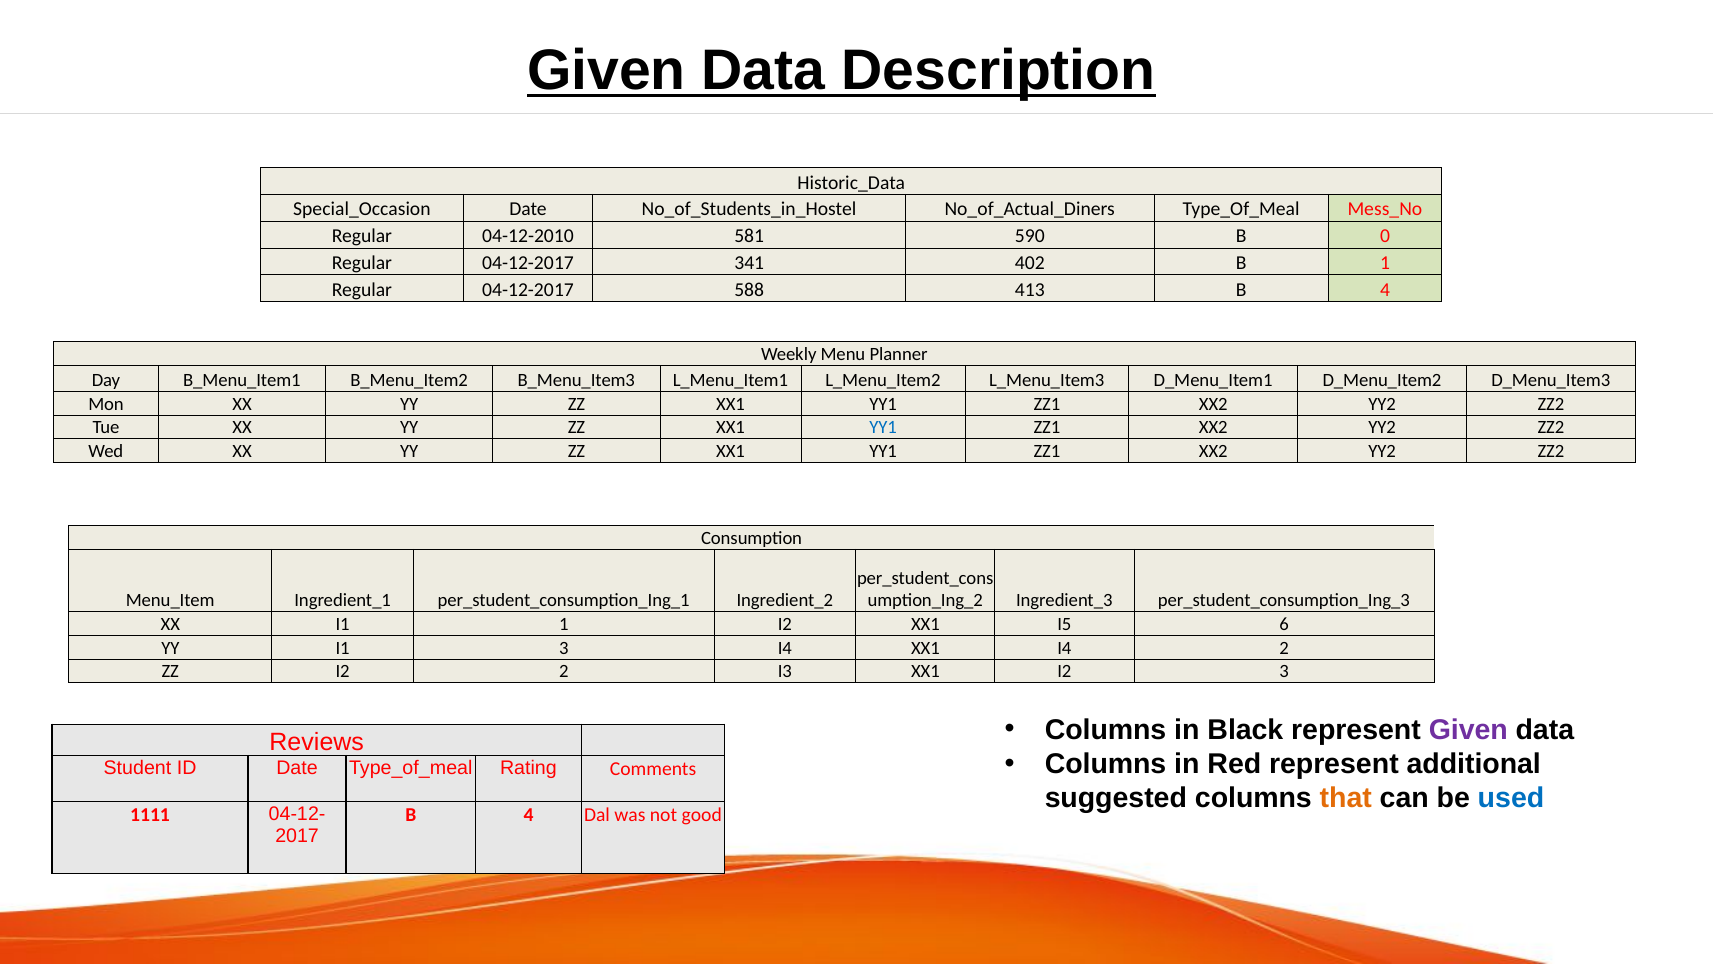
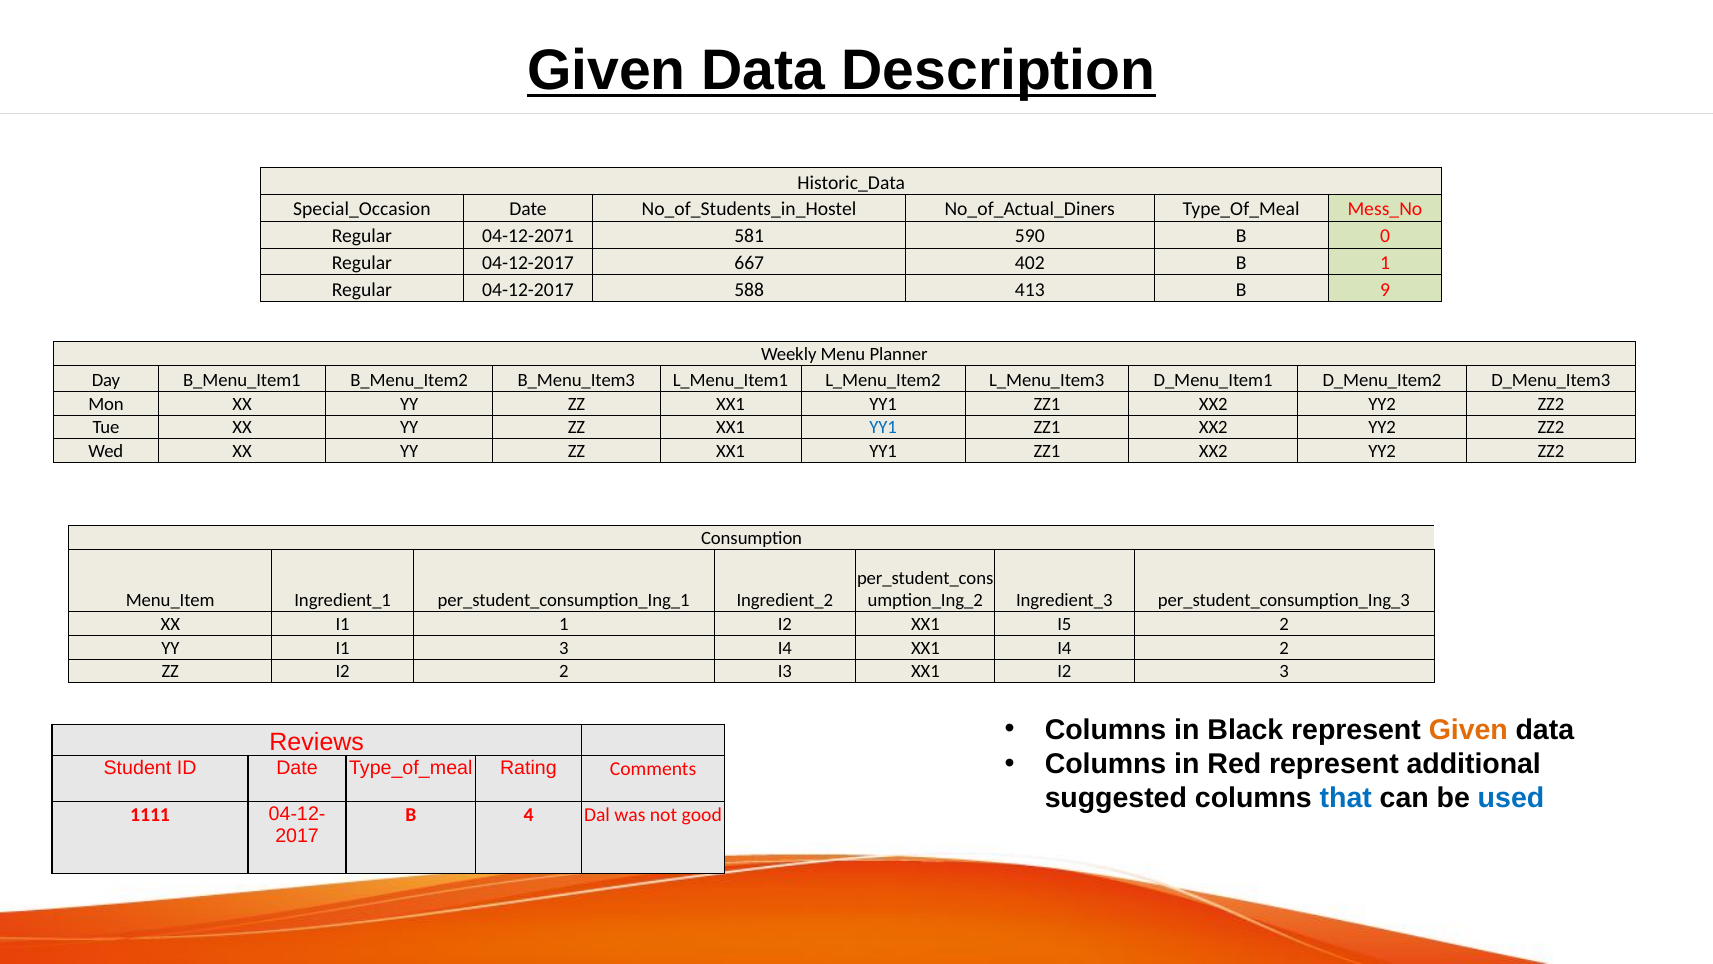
04-12-2010: 04-12-2010 -> 04-12-2071 (528, 236)
341: 341 -> 667 (749, 263)
413 B 4: 4 -> 9 (1385, 289)
I5 6: 6 -> 2 (1284, 624)
Given colour: purple -> orange (1468, 730)
that colour: orange -> blue (1346, 798)
